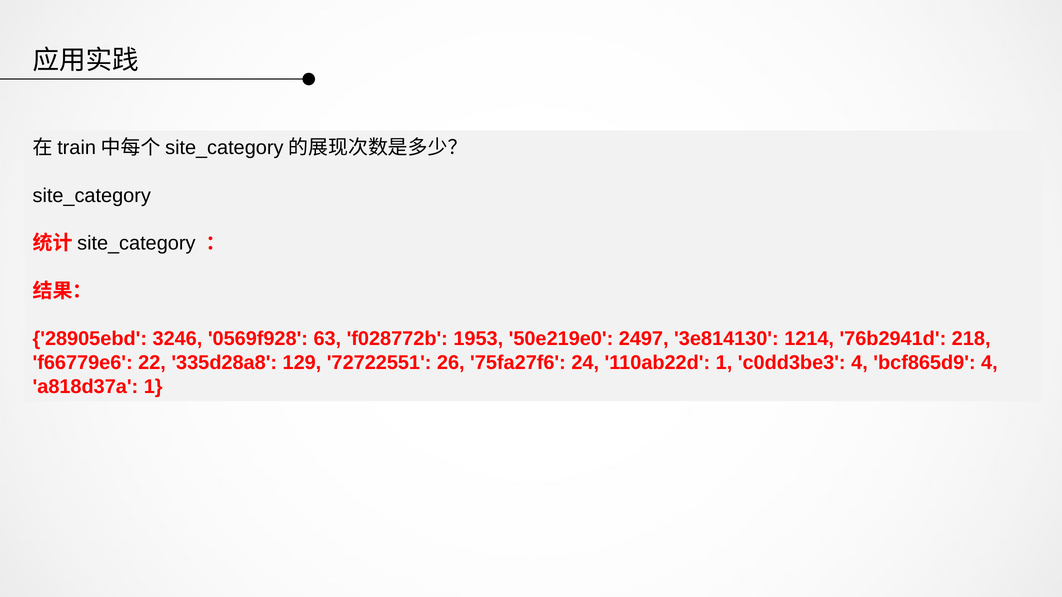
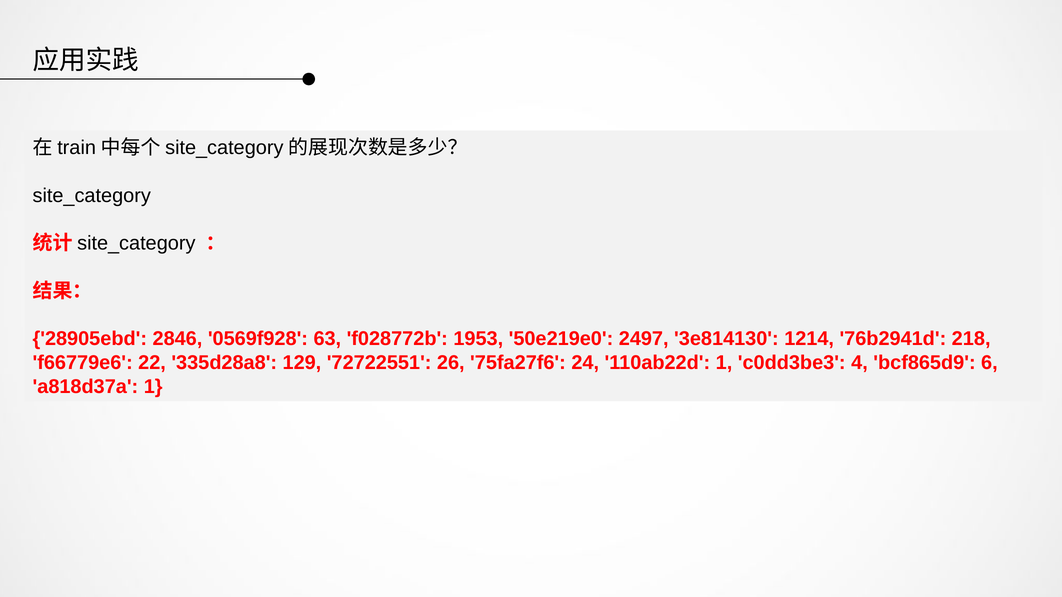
3246: 3246 -> 2846 (177, 339)
bcf865d9 4: 4 -> 6 (989, 363)
